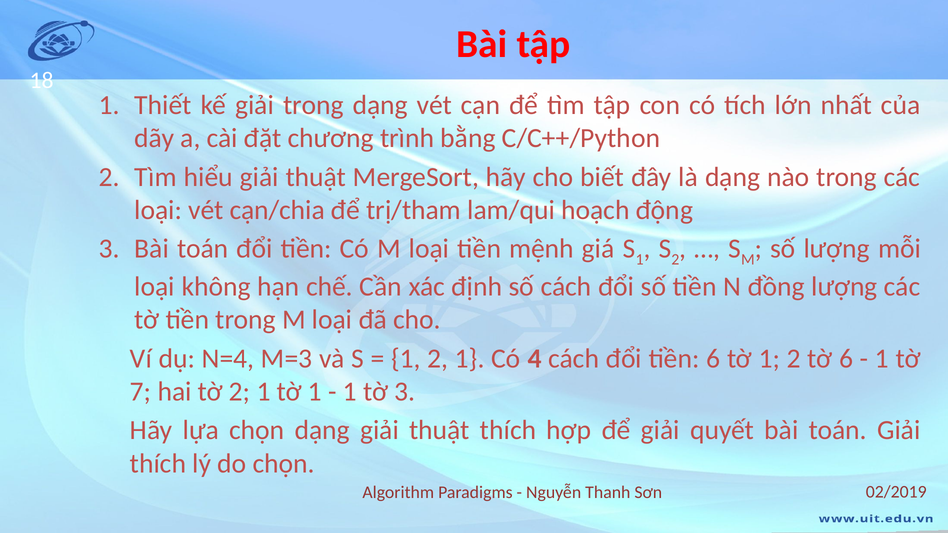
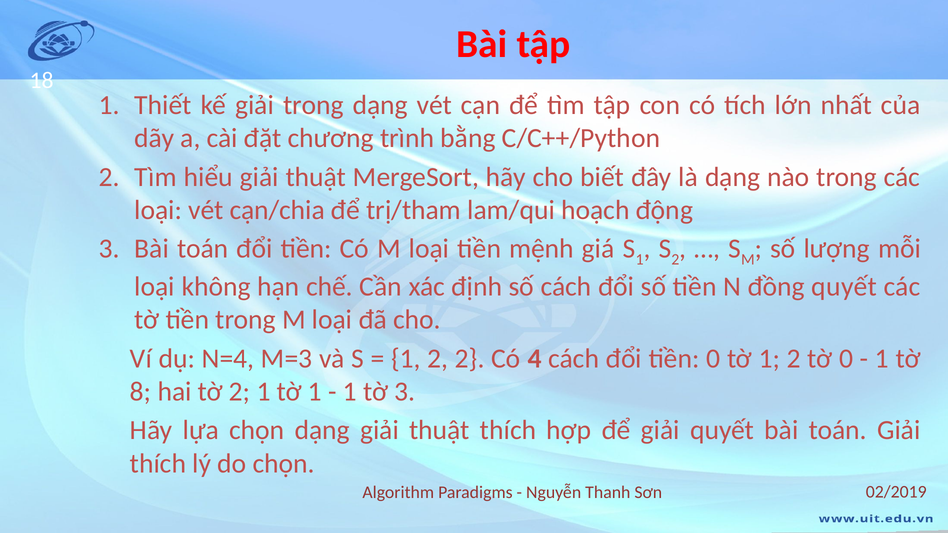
đồng lượng: lượng -> quyết (844, 287)
1 2 1: 1 -> 2 (470, 359)
tiền 6: 6 -> 0 (713, 359)
tờ 6: 6 -> 0 (846, 359)
7: 7 -> 8 (141, 392)
